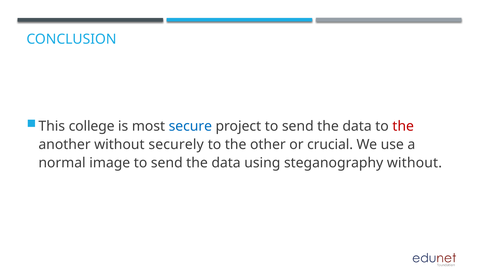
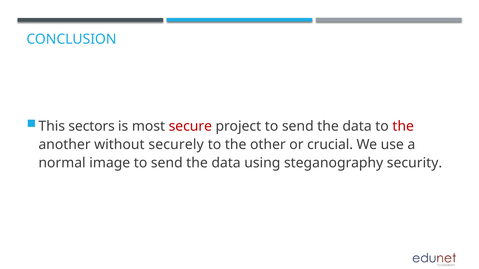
college: college -> sectors (92, 126)
secure colour: blue -> red (190, 126)
steganography without: without -> security (414, 163)
